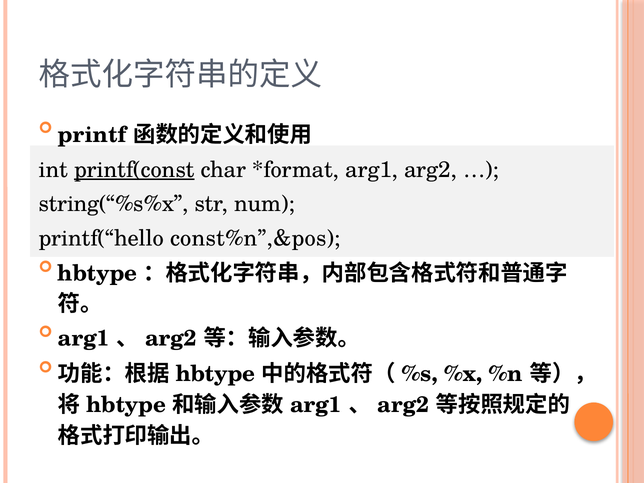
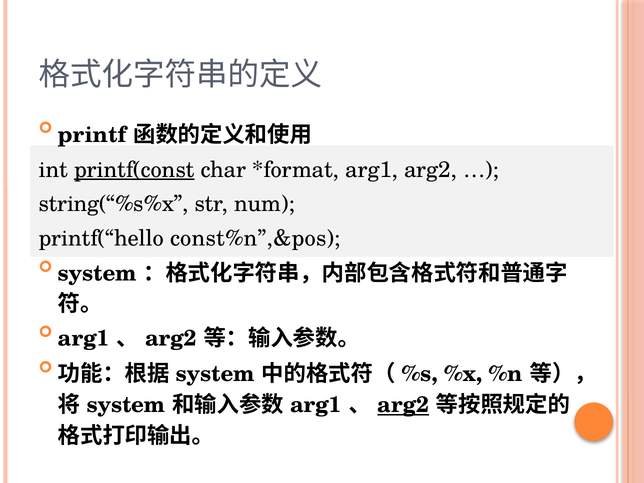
hbtype: hbtype -> system (97, 273)
hbtype: hbtype -> system (215, 374)
hbtype: hbtype -> system (126, 405)
arg2 underline: none -> present (403, 405)
